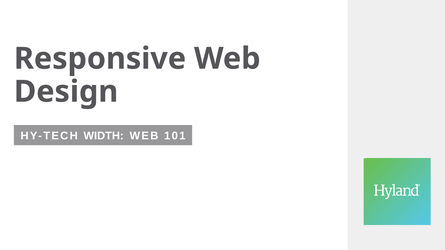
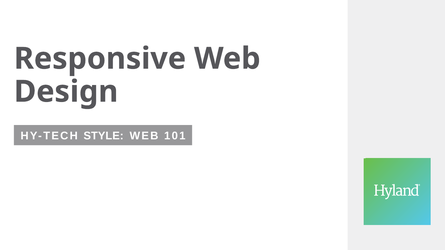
WIDTH: WIDTH -> STYLE (104, 136)
